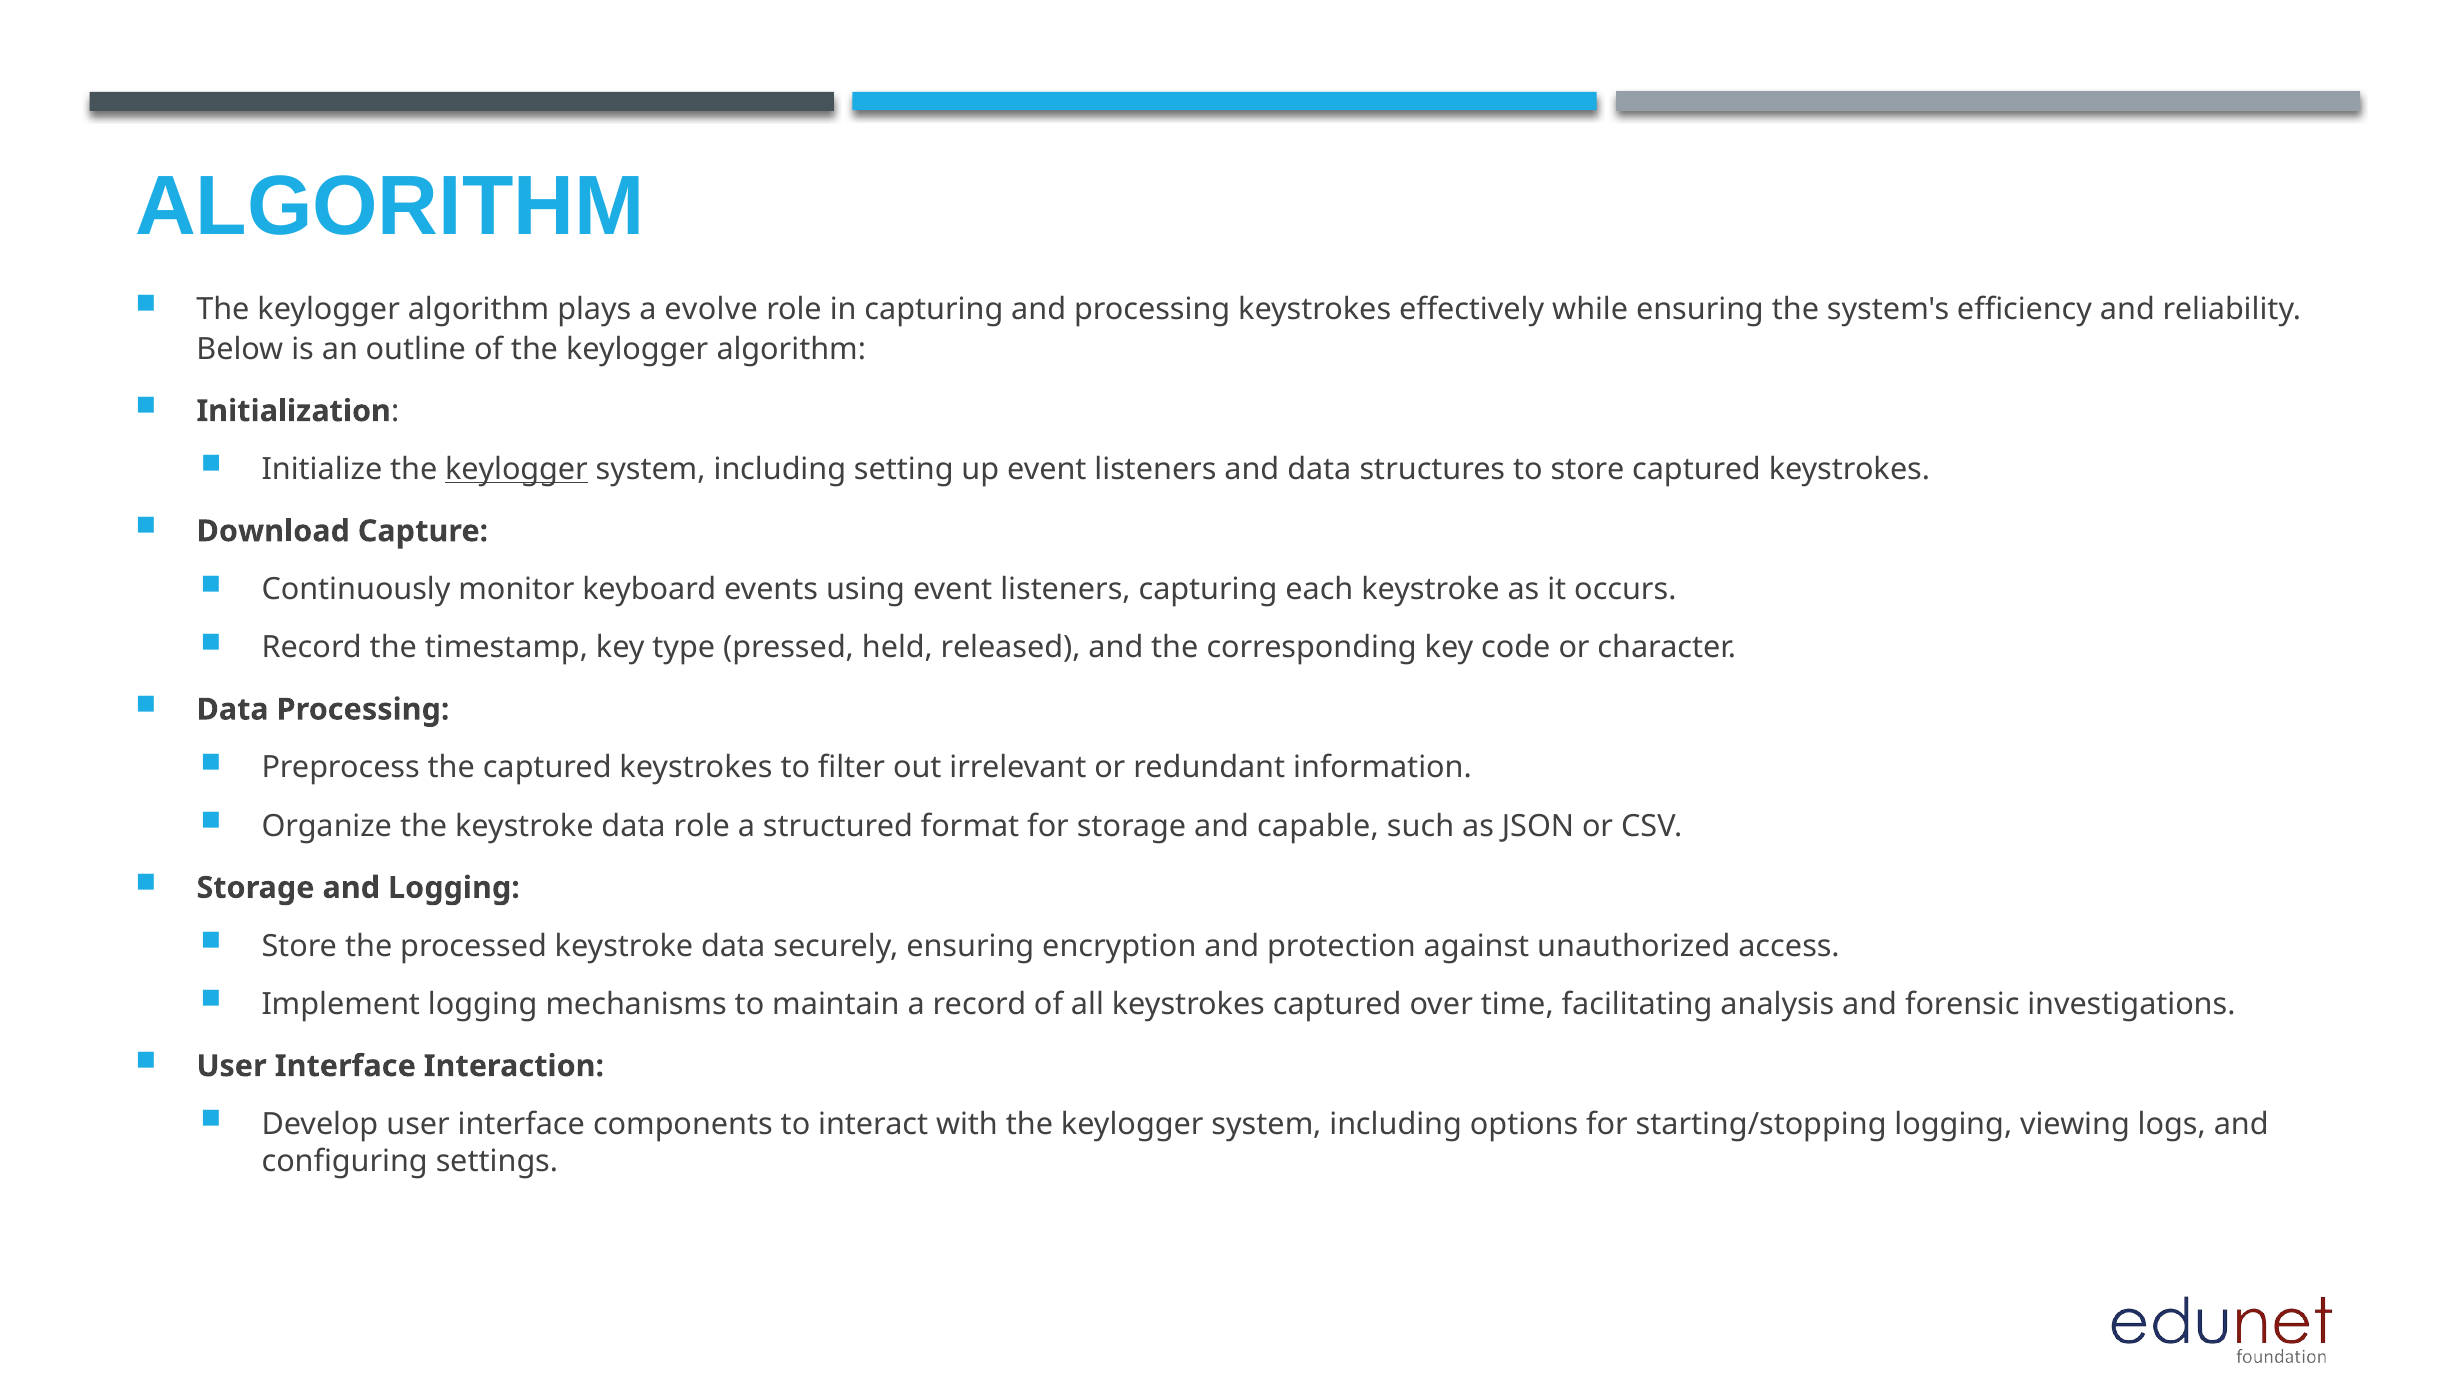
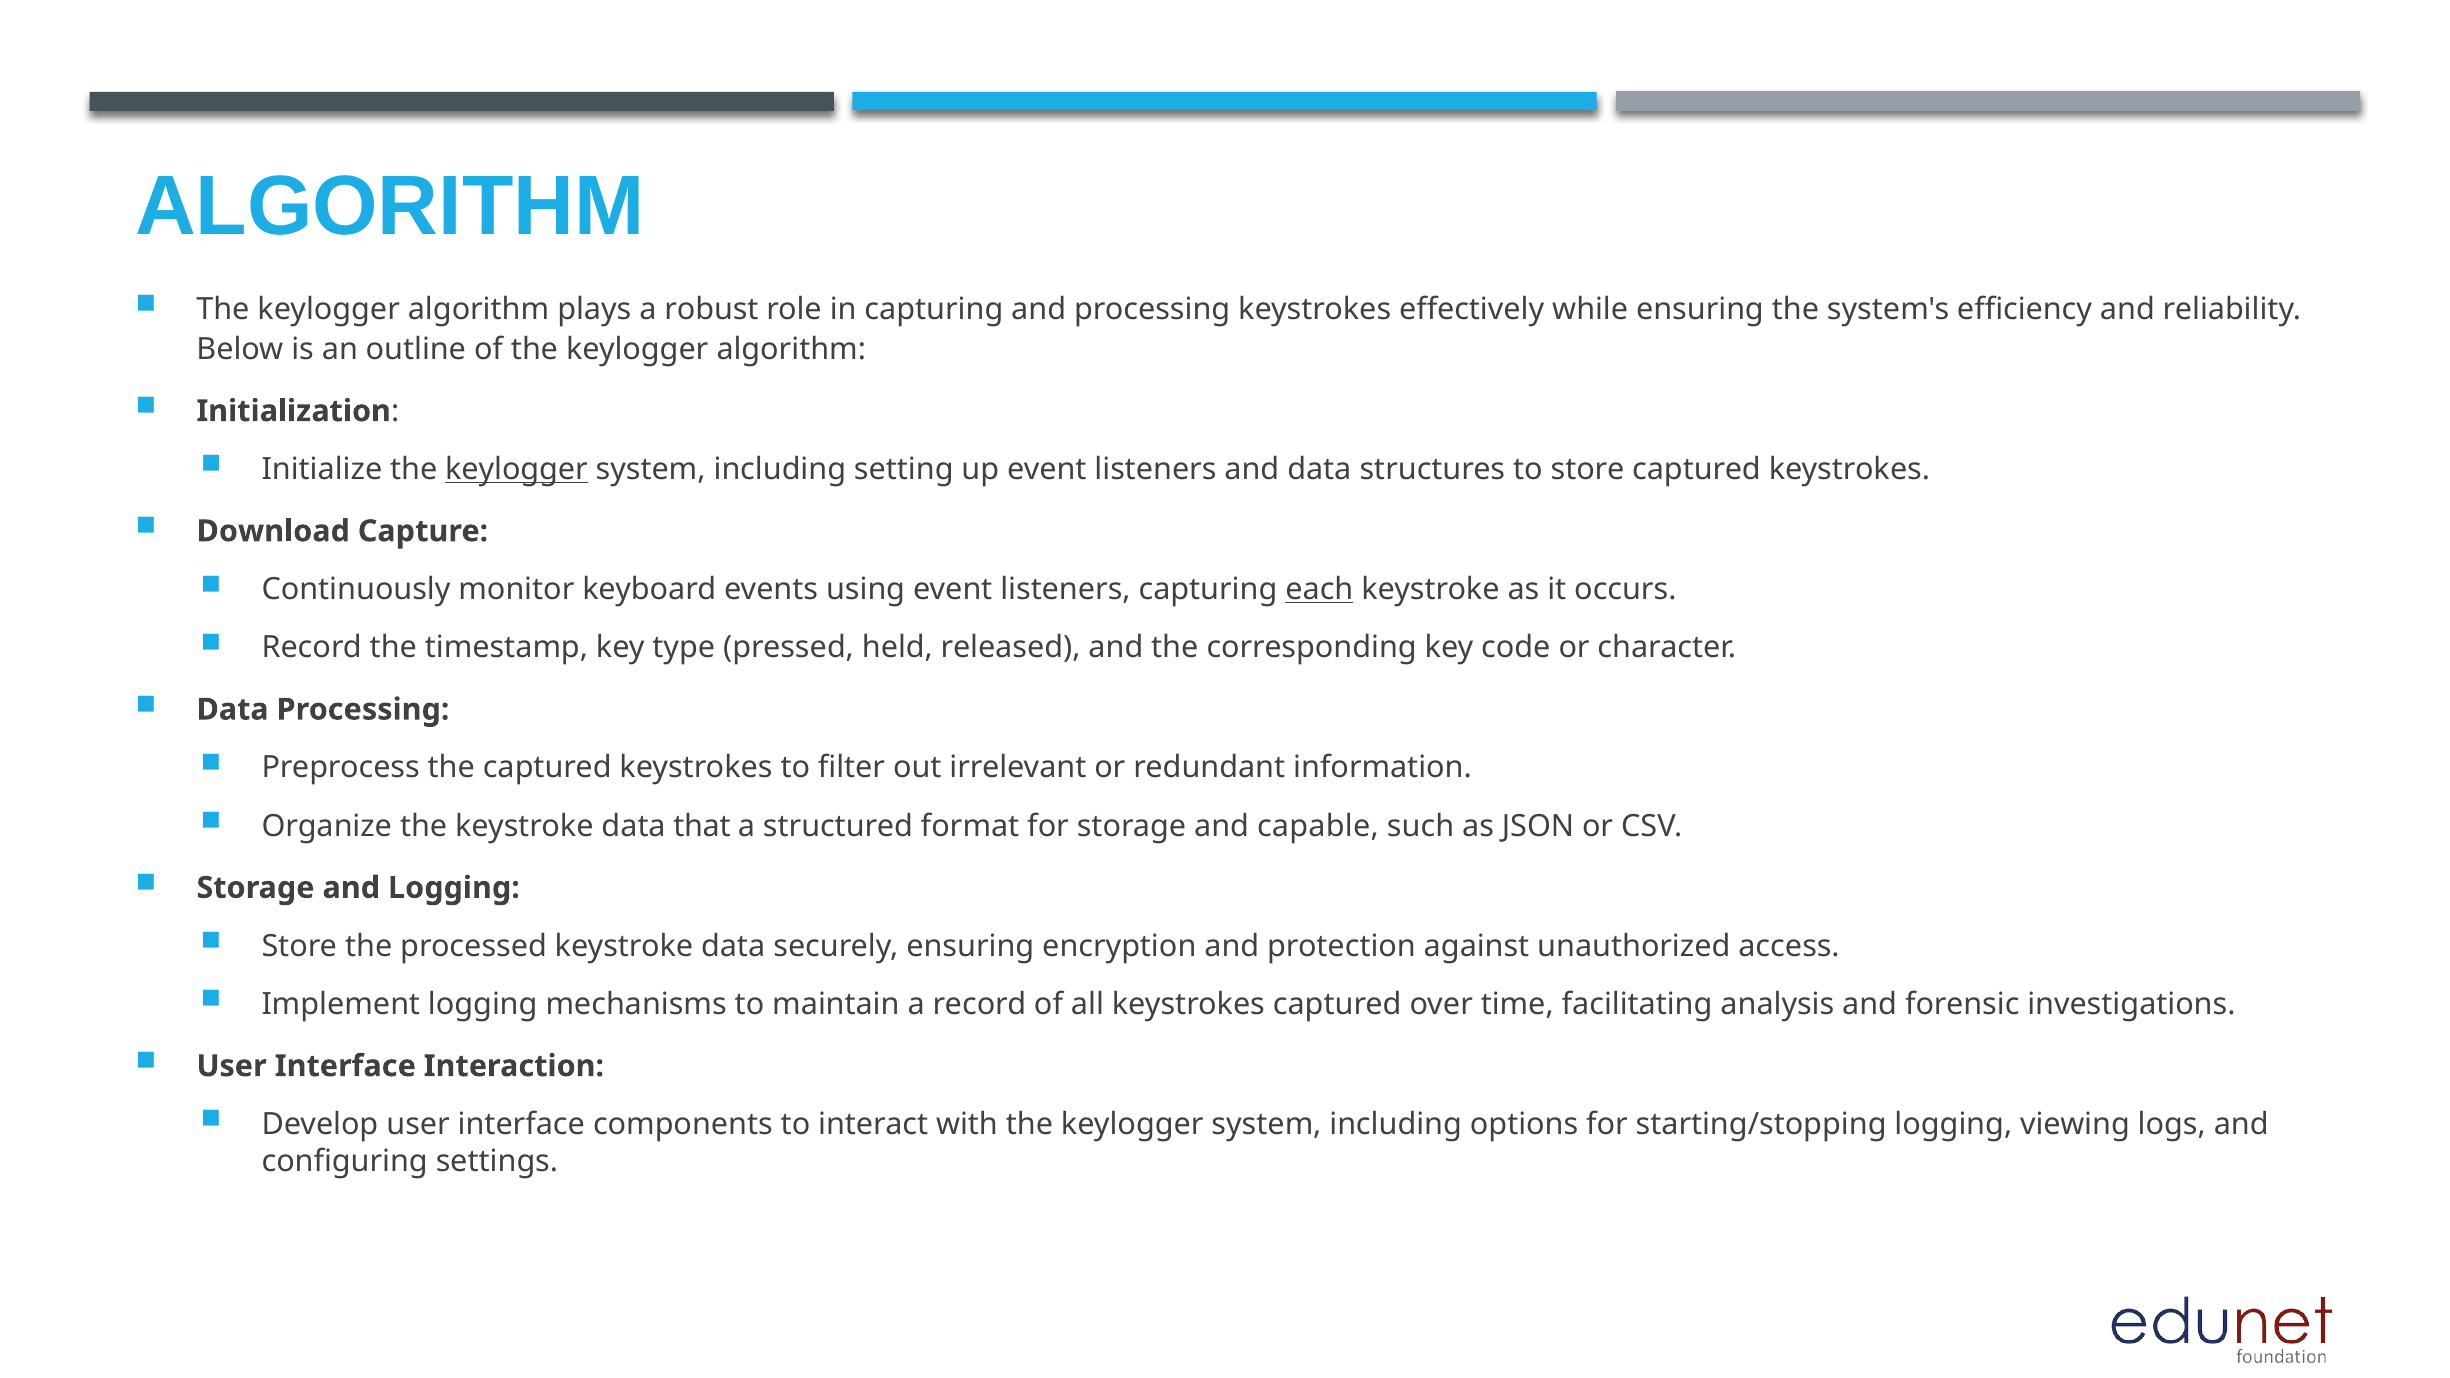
evolve: evolve -> robust (711, 309)
each underline: none -> present (1319, 589)
data role: role -> that (702, 826)
